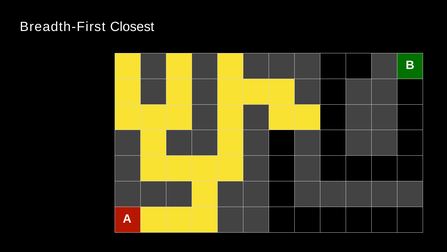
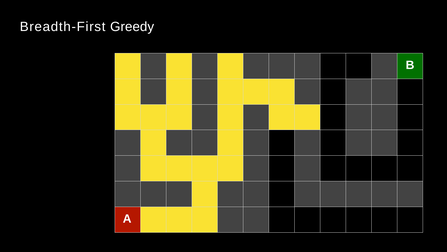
Closest: Closest -> Greedy (132, 27)
